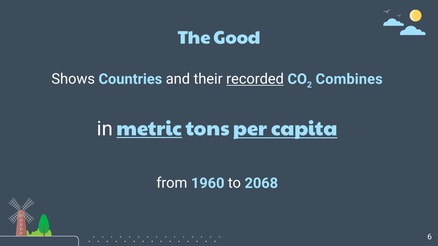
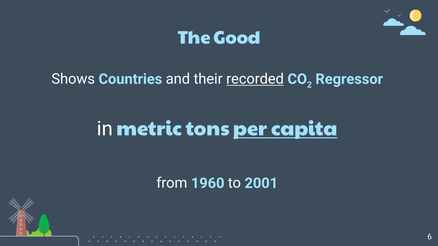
Combines: Combines -> Regressor (349, 79)
metric underline: present -> none (149, 129)
2068: 2068 -> 2001 (261, 183)
